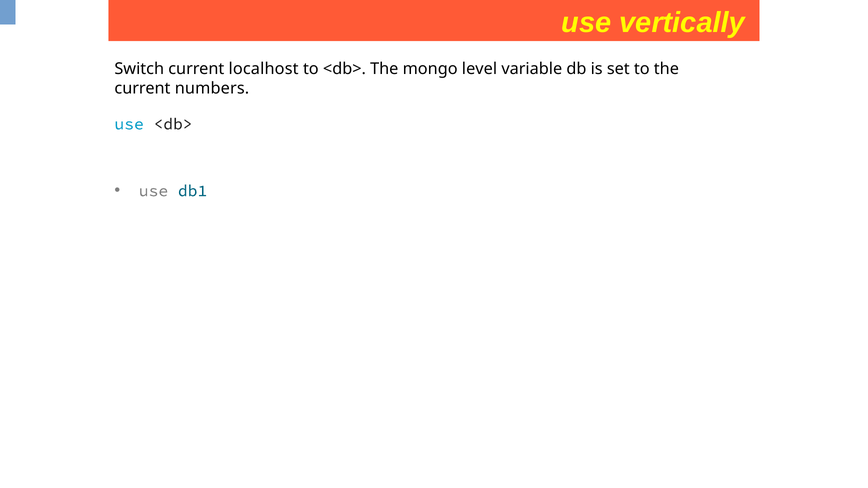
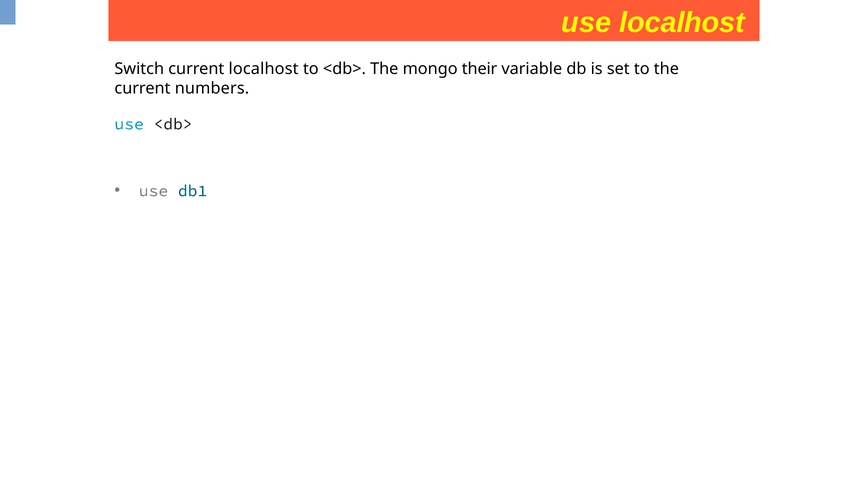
use vertically: vertically -> localhost (682, 23)
level: level -> their (480, 69)
